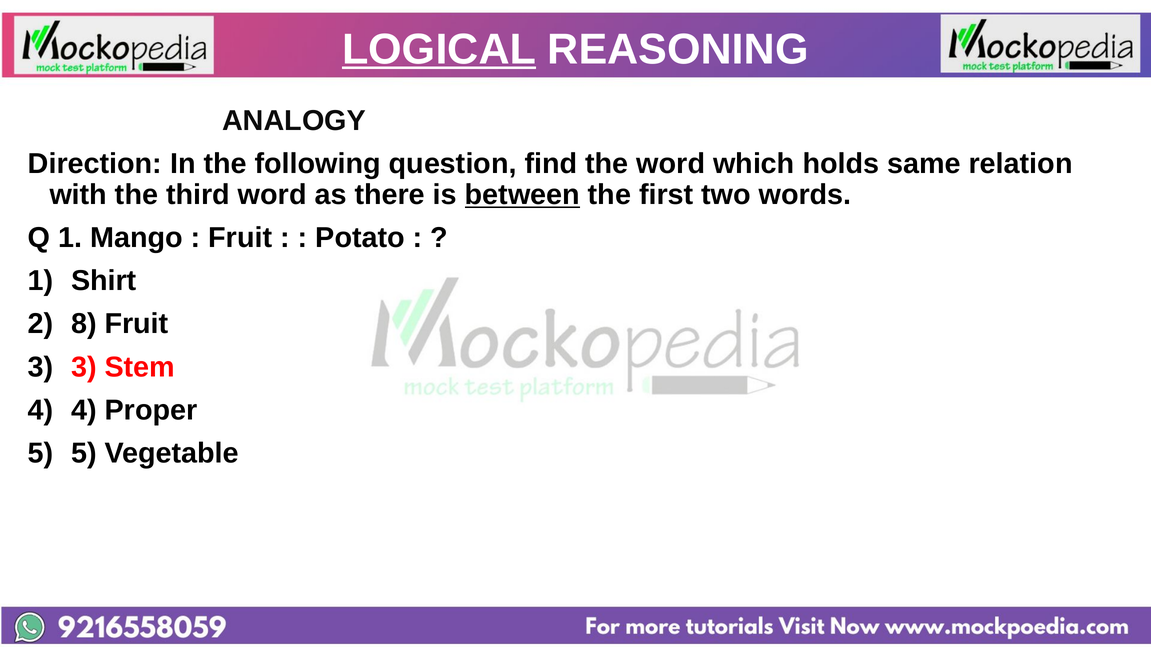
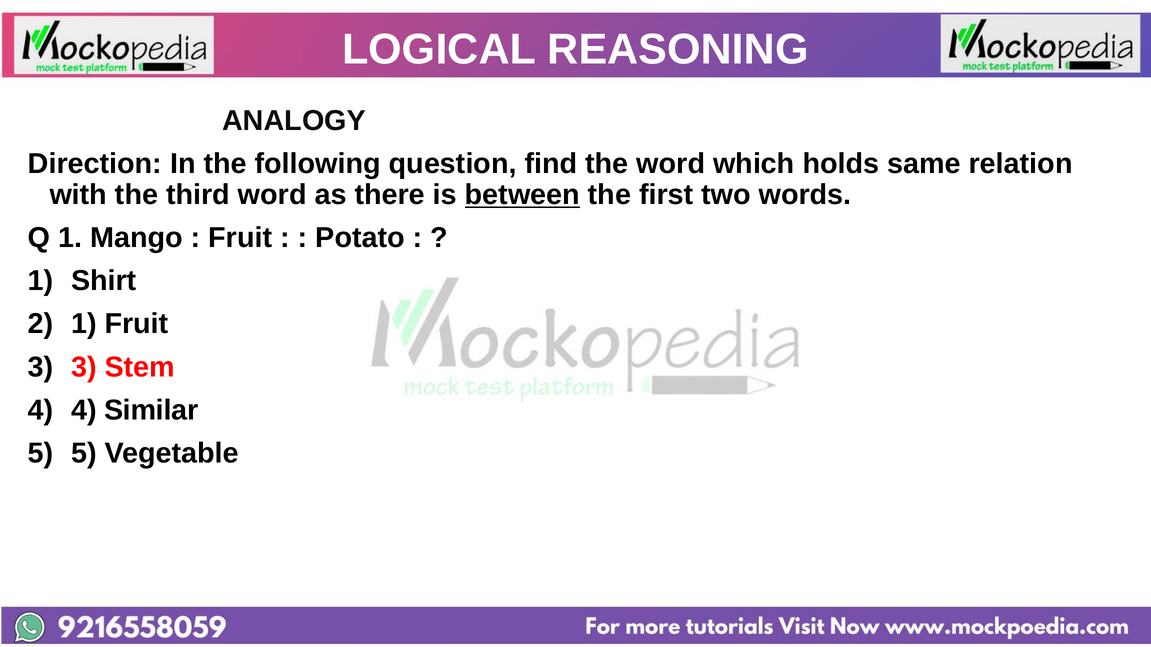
LOGICAL underline: present -> none (439, 49)
2 8: 8 -> 1 (84, 324)
Proper: Proper -> Similar (151, 410)
